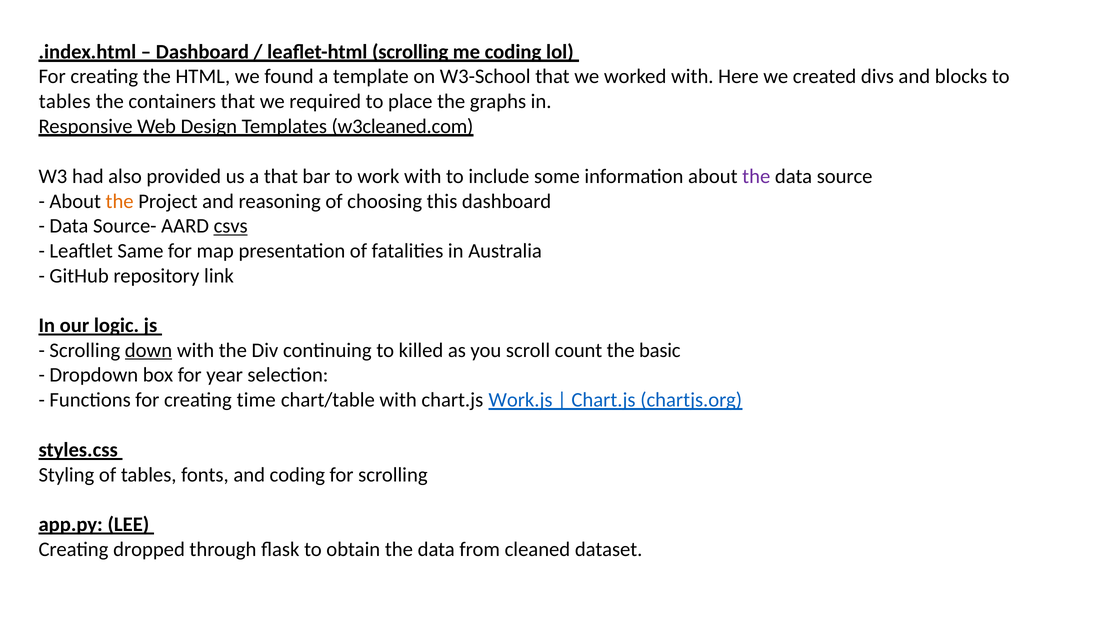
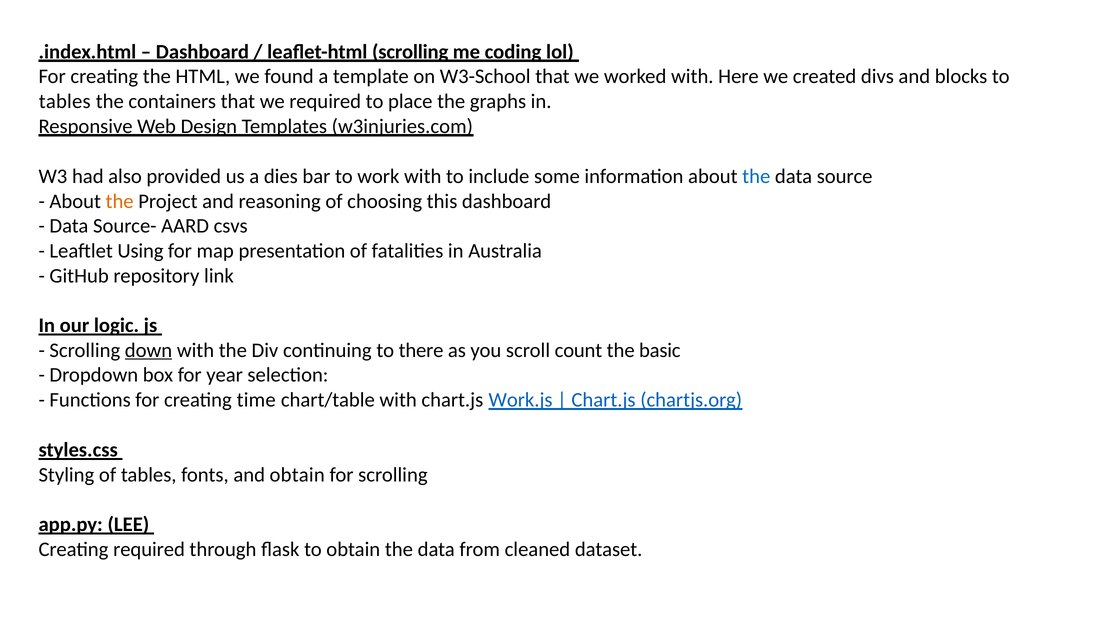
w3cleaned.com: w3cleaned.com -> w3injuries.com (402, 126)
a that: that -> dies (281, 176)
the colour: purple -> blue (756, 176)
csvs underline: present -> none (231, 226)
Same: Same -> Using (140, 251)
killed: killed -> there (421, 350)
and coding: coding -> obtain (297, 474)
Creating dropped: dropped -> required (149, 549)
